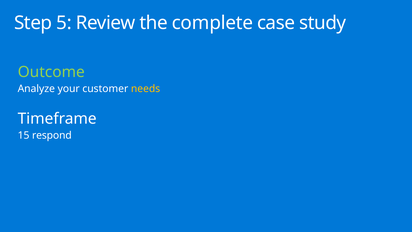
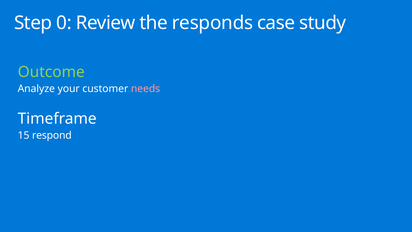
5: 5 -> 0 (64, 23)
complete: complete -> responds (212, 23)
needs colour: yellow -> pink (146, 89)
